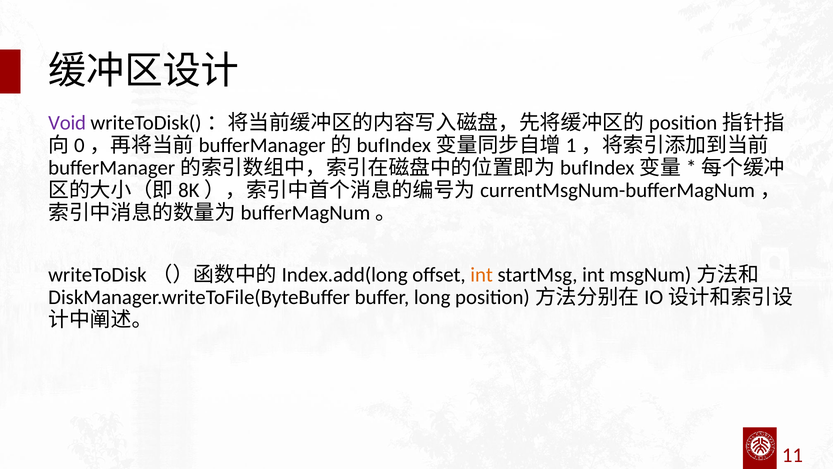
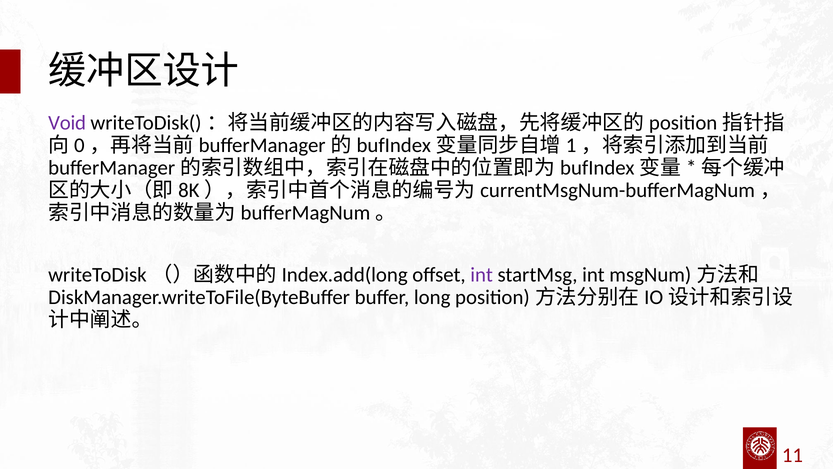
int colour: orange -> purple (482, 275)
